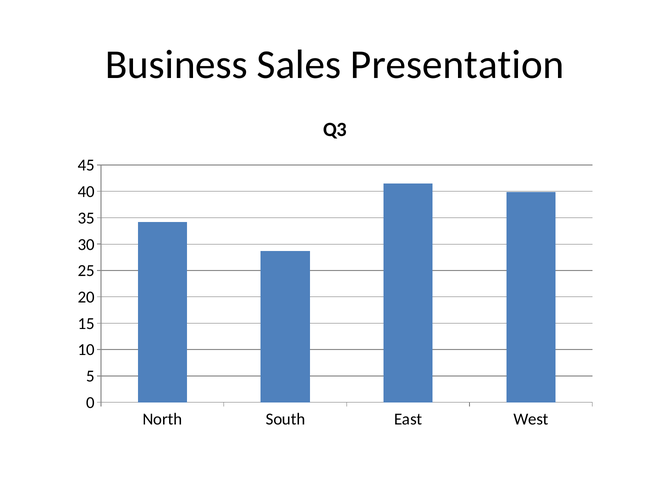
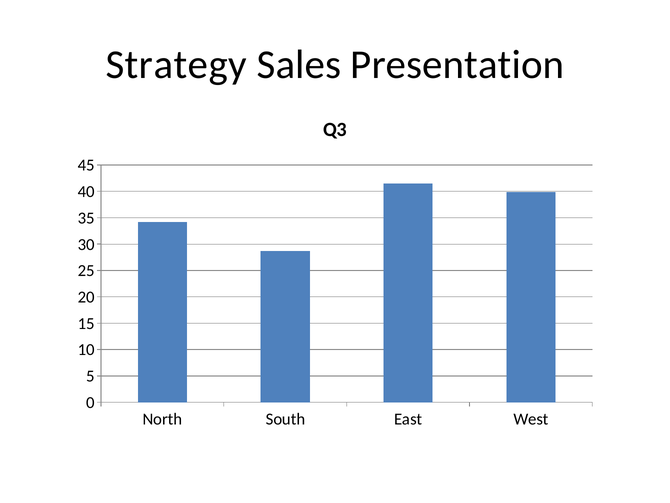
Business: Business -> Strategy (176, 65)
